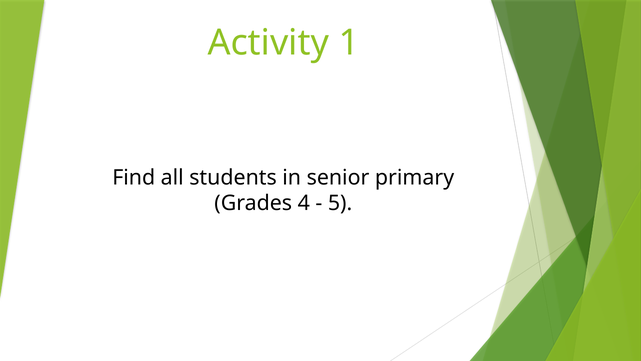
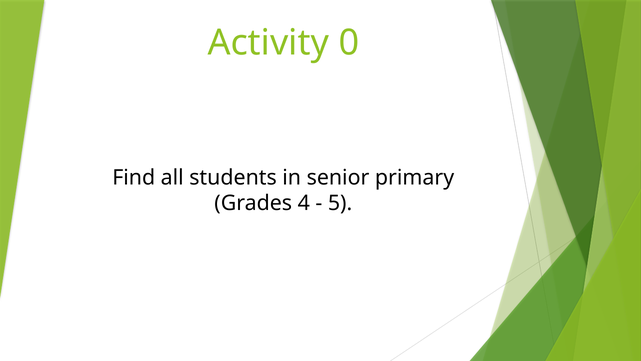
1: 1 -> 0 (349, 43)
